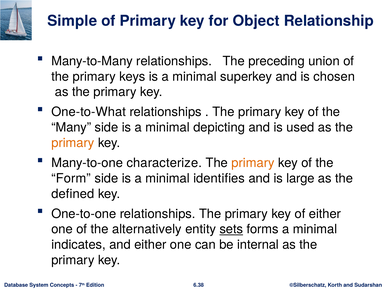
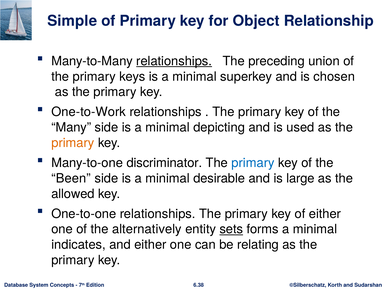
relationships underline: none -> present (174, 61)
One-to-What: One-to-What -> One-to-Work (89, 112)
characterize: characterize -> discriminator (164, 163)
primary colour: orange -> blue (253, 163)
Form: Form -> Been (71, 178)
identifies: identifies -> desirable (219, 178)
defined: defined -> allowed (73, 193)
internal: internal -> relating (258, 244)
